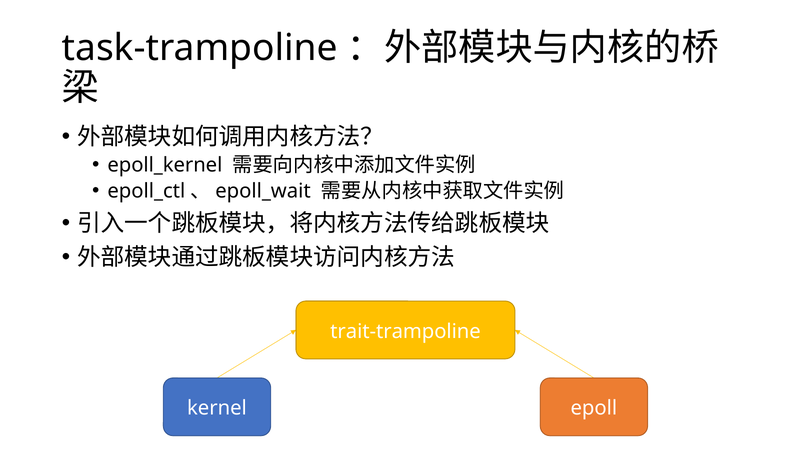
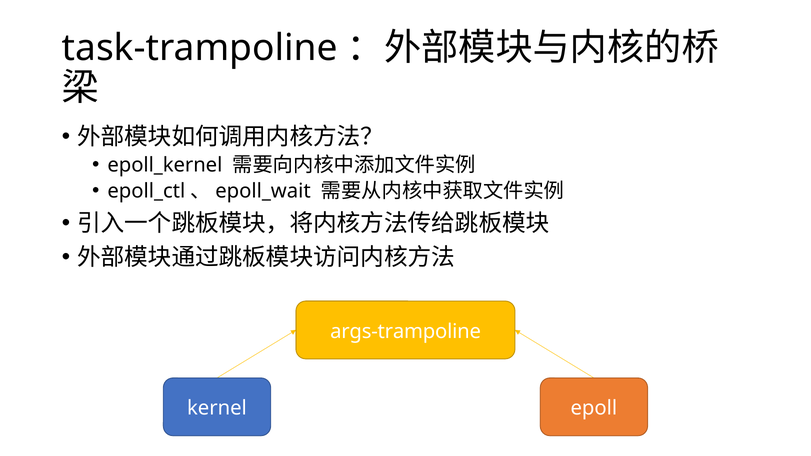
trait-trampoline: trait-trampoline -> args-trampoline (406, 332)
